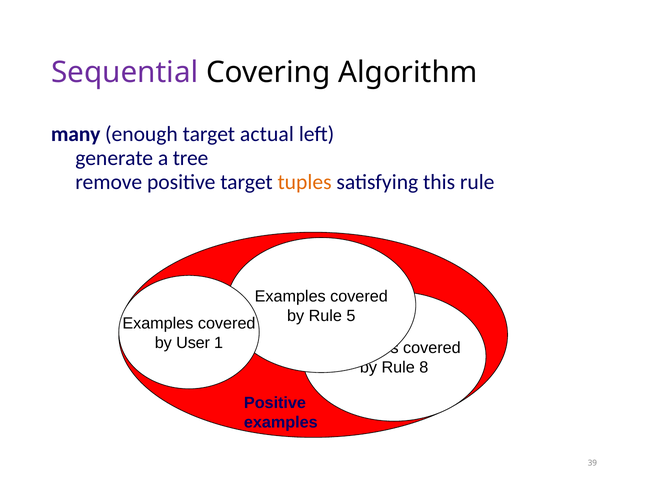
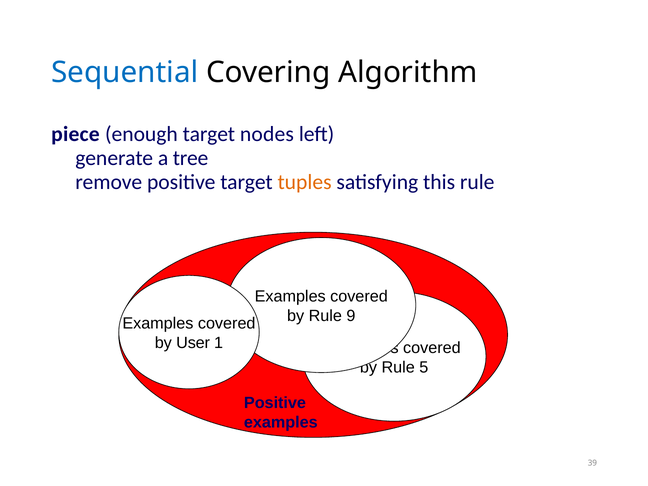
Sequential colour: purple -> blue (125, 73)
many: many -> piece (75, 134)
actual: actual -> nodes (267, 134)
5: 5 -> 9 (351, 316)
8: 8 -> 5 (424, 367)
